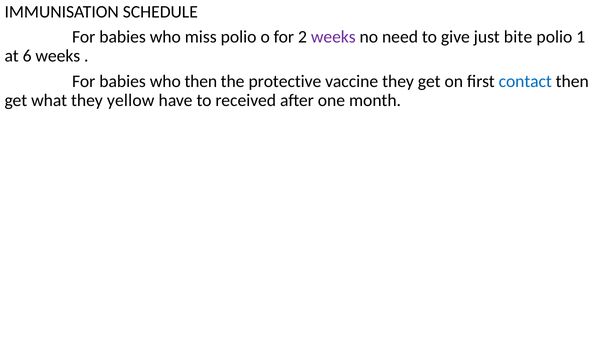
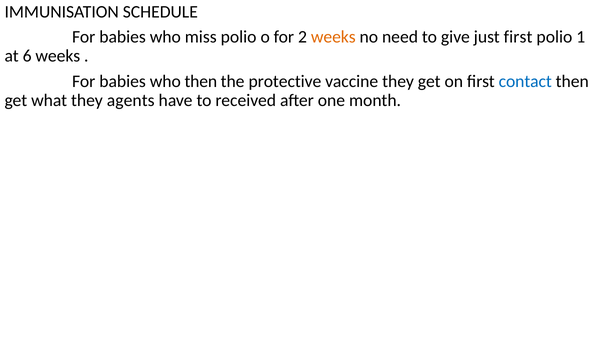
weeks colour: purple -> orange (333, 37)
just bite: bite -> first (518, 37)
yellow: yellow -> agents (131, 100)
